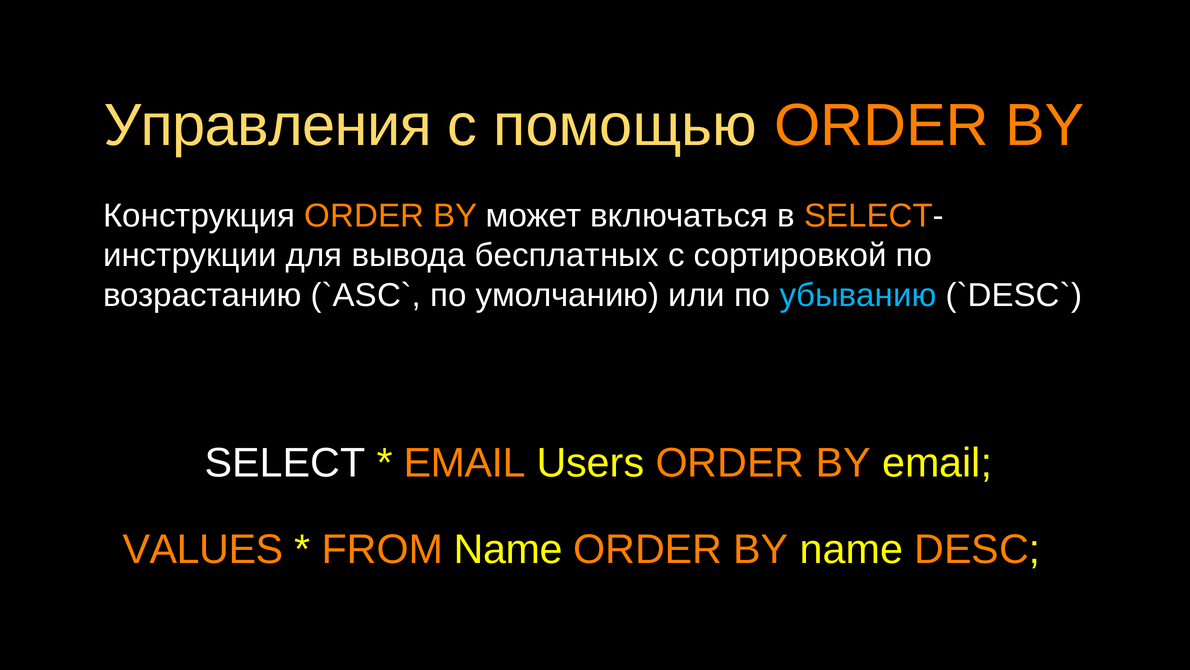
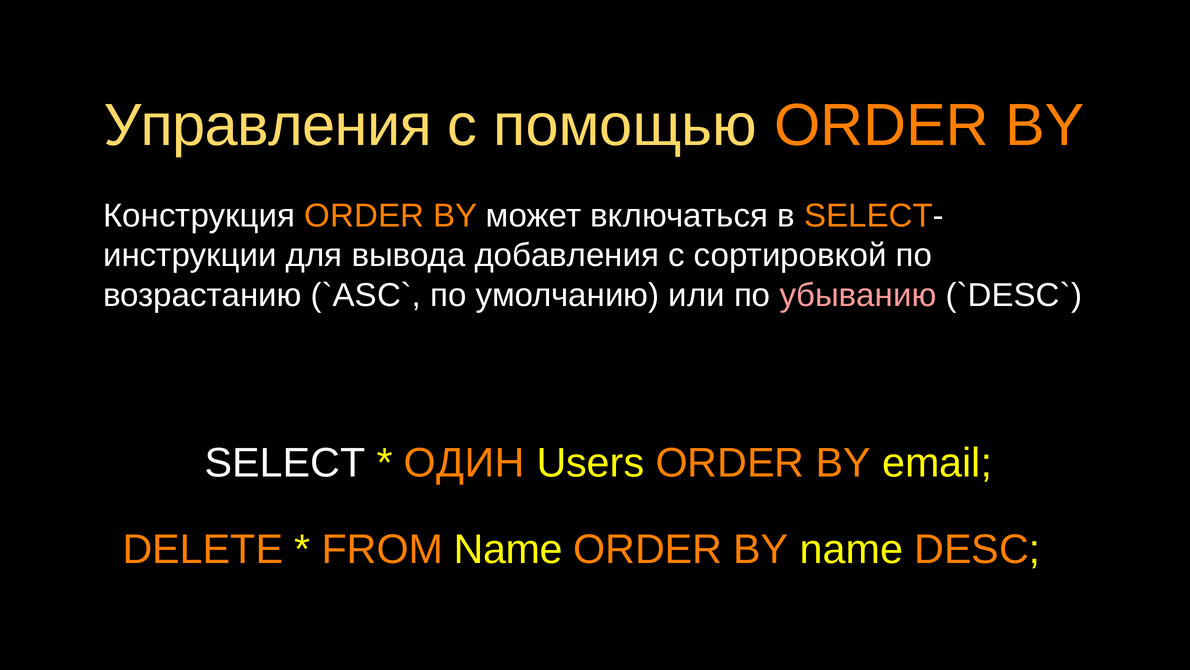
бесплатных: бесплатных -> добавления (567, 255)
убыванию colour: light blue -> pink (858, 295)
EMAIL: EMAIL -> ОДИН (464, 463)
VALUES: VALUES -> DELETE (203, 549)
